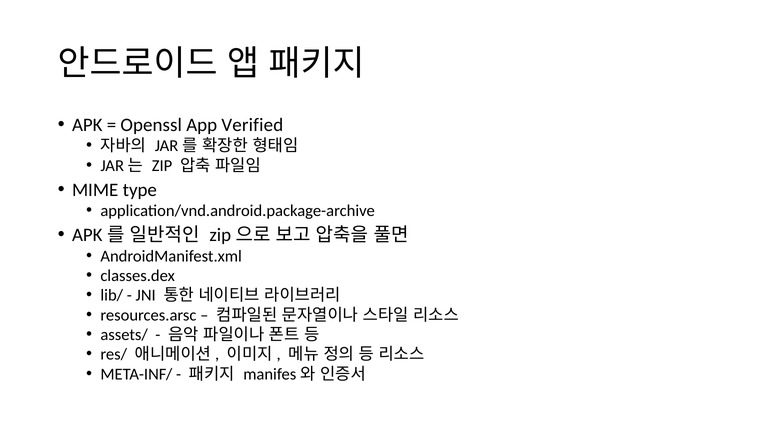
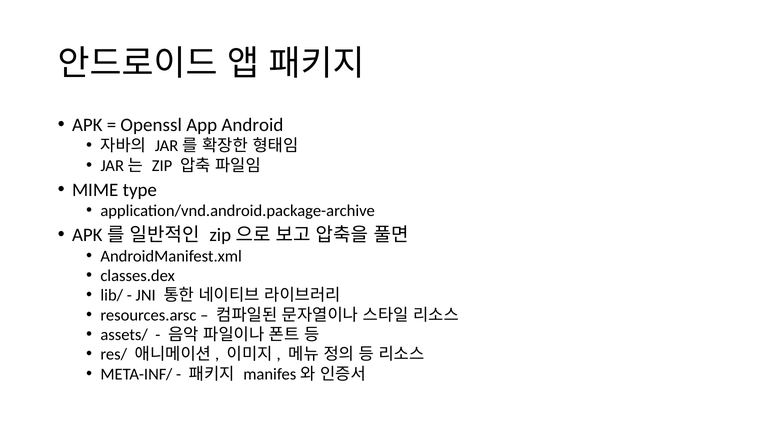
Verified: Verified -> Android (252, 125)
